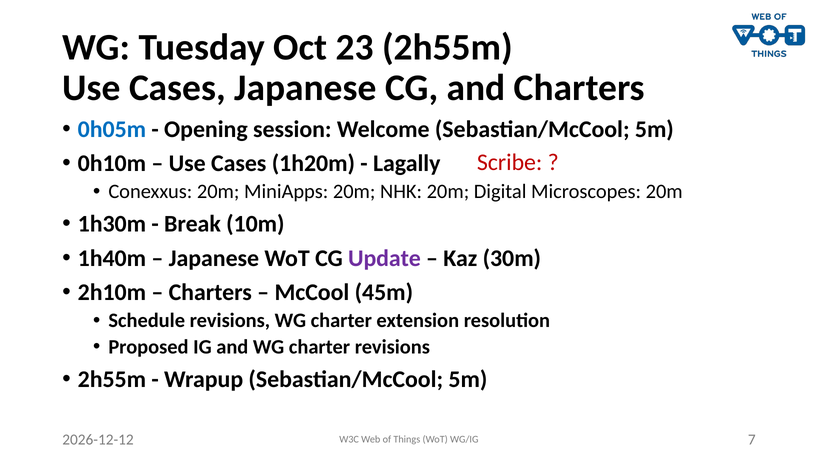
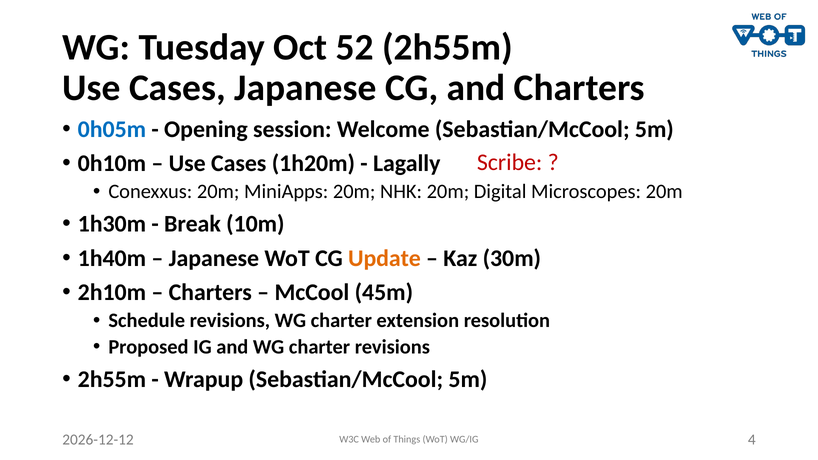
23: 23 -> 52 (355, 48)
Update colour: purple -> orange (384, 258)
7: 7 -> 4 (752, 440)
